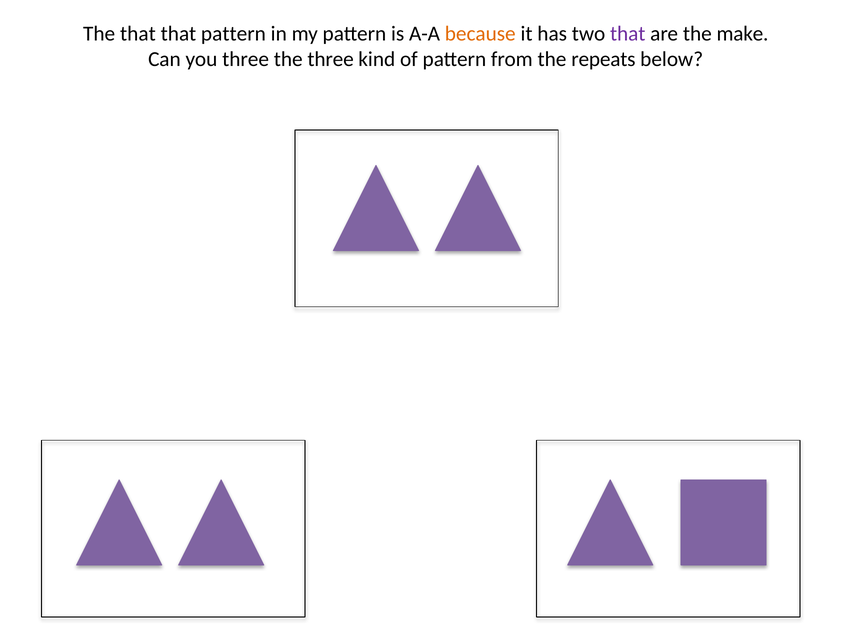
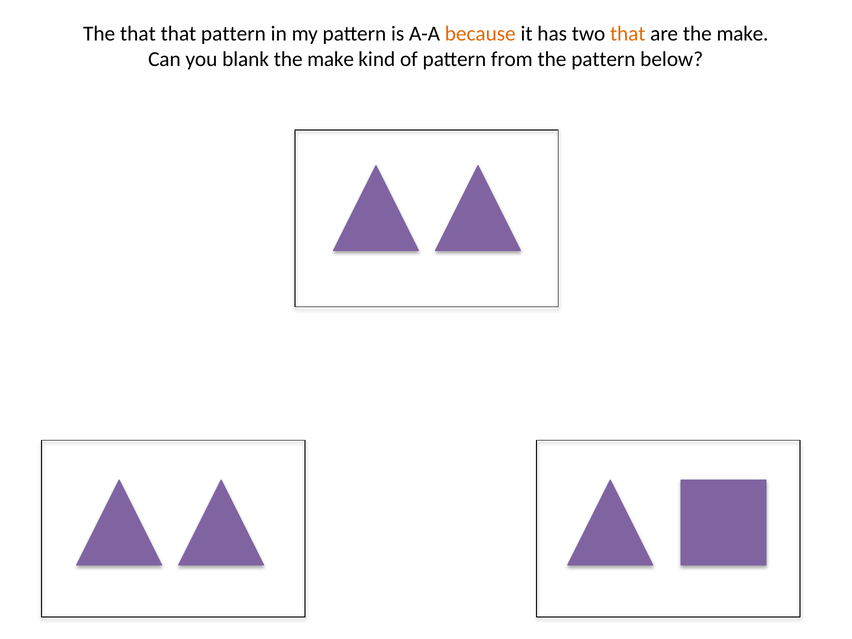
that colour: purple -> orange (628, 34)
you three: three -> blank (246, 59)
three: three -> make (331, 59)
the repeats: repeats -> pattern (603, 59)
